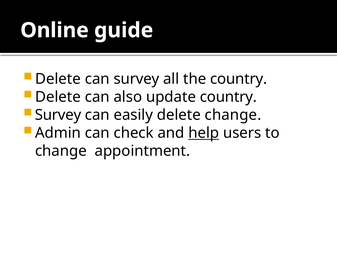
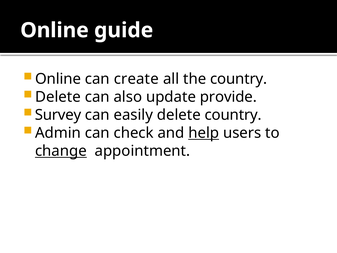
Delete: Delete -> Online (58, 79)
can survey: survey -> create (136, 79)
update country: country -> provide (228, 97)
delete change: change -> country (233, 115)
change underline: none -> present (61, 151)
